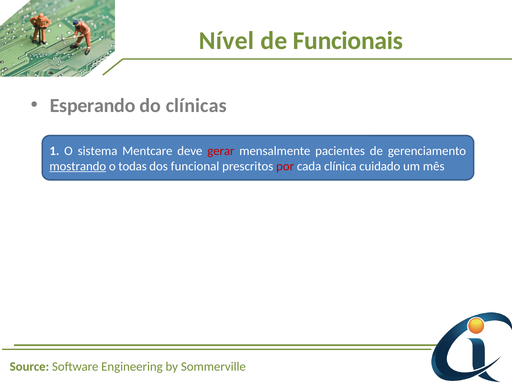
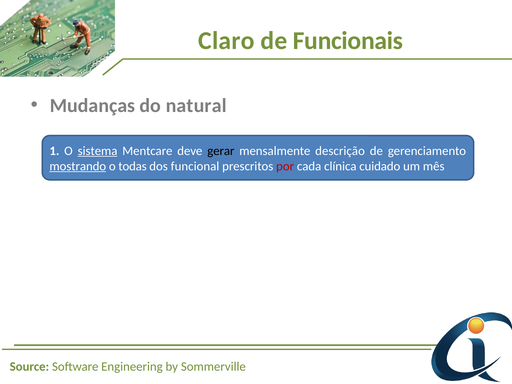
Nível: Nível -> Claro (226, 41)
Esperando: Esperando -> Mudanças (93, 106)
clínicas: clínicas -> natural (196, 106)
sistema underline: none -> present (98, 151)
gerar colour: red -> black (221, 151)
pacientes: pacientes -> descrição (340, 151)
